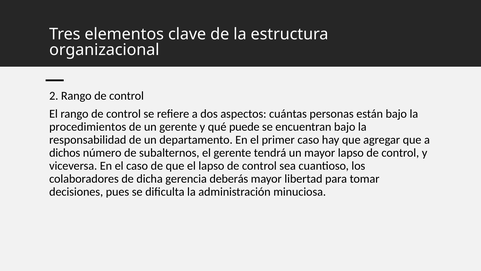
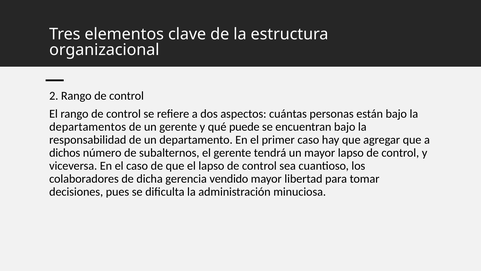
procedimientos: procedimientos -> departamentos (88, 127)
deberás: deberás -> vendido (229, 179)
